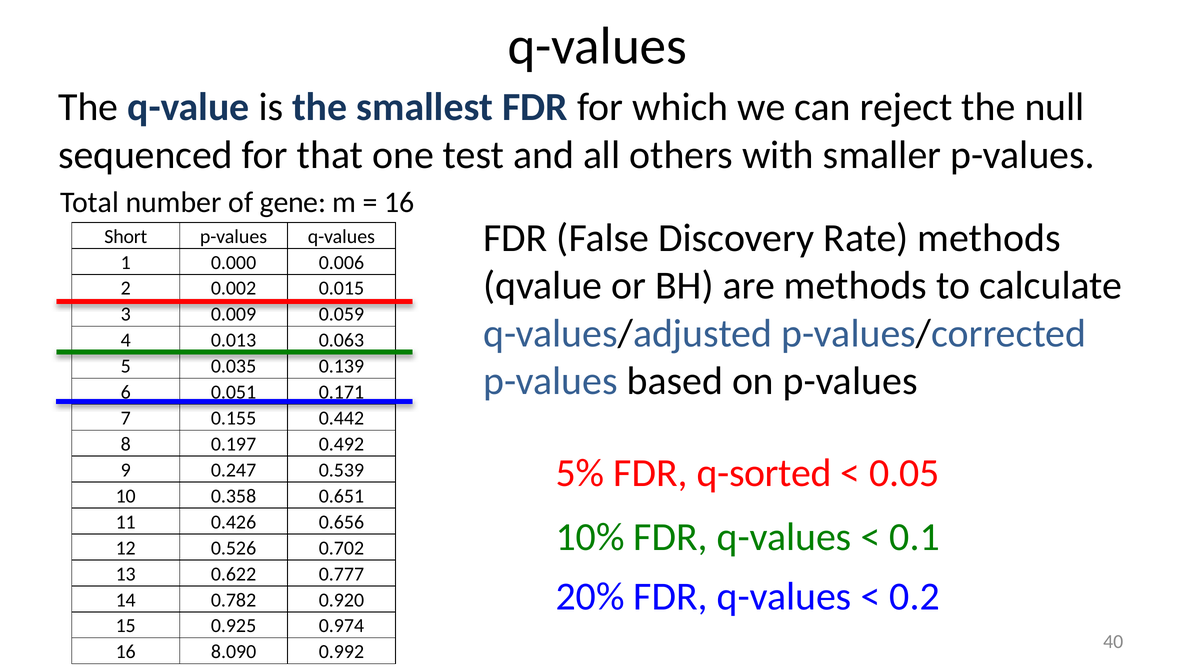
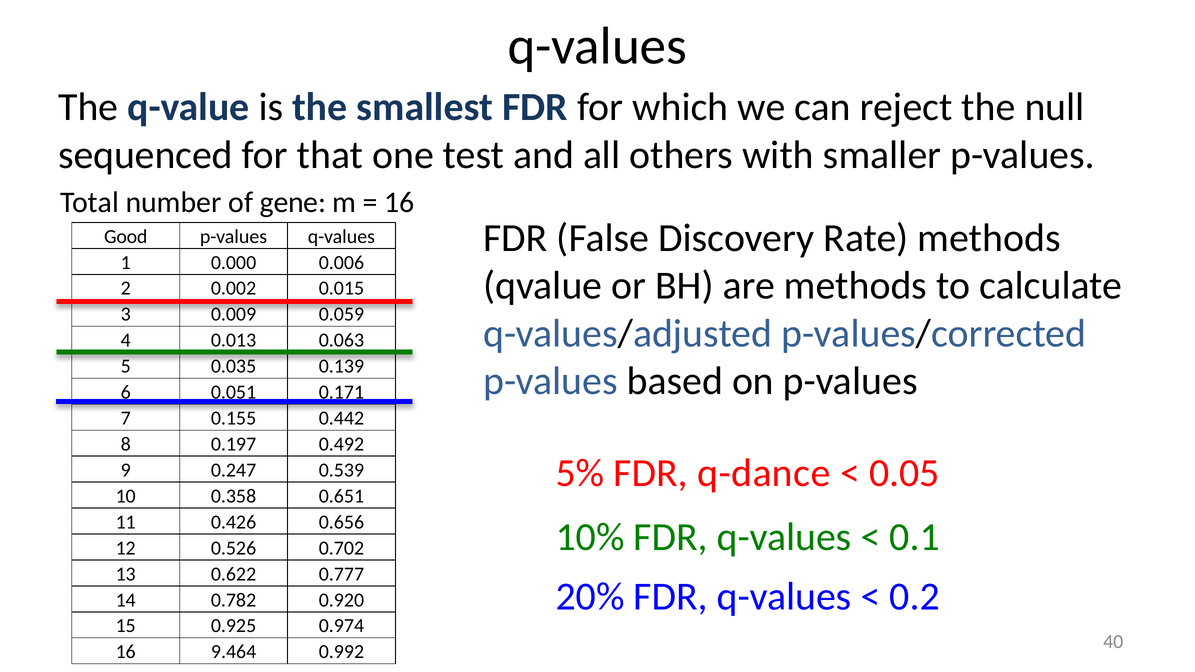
Short: Short -> Good (126, 237)
q-sorted: q-sorted -> q-dance (764, 473)
8.090: 8.090 -> 9.464 (234, 652)
